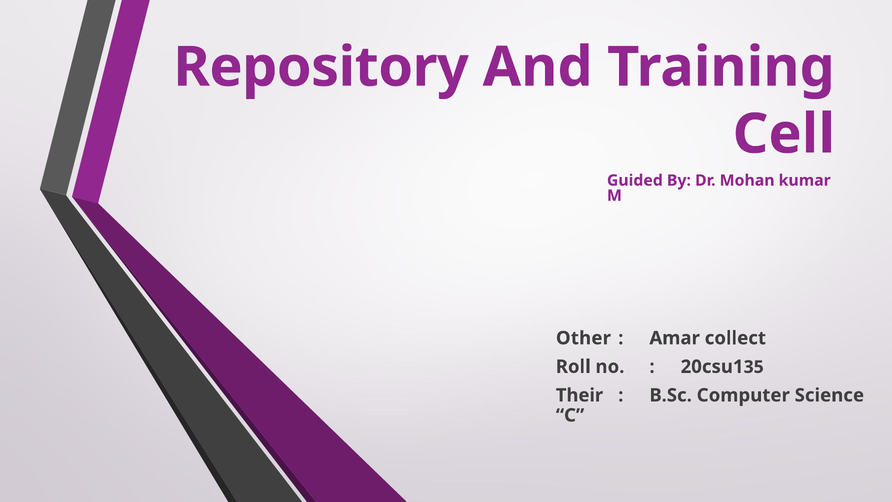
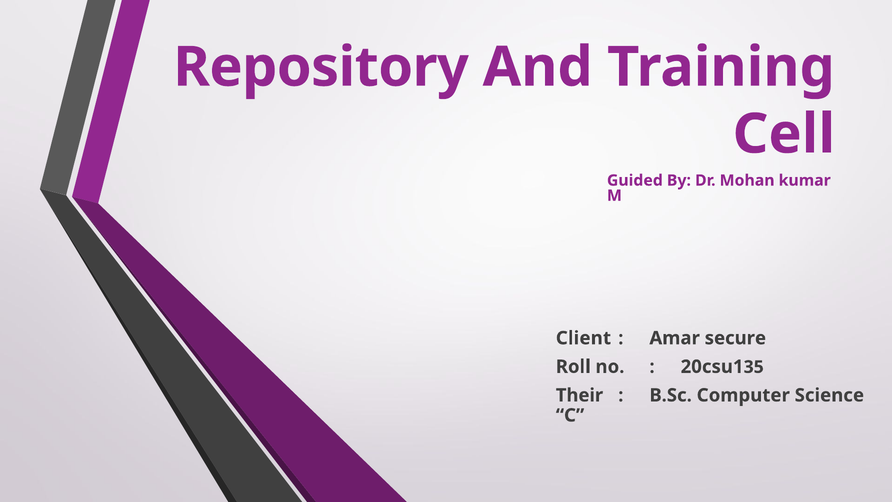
Other: Other -> Client (583, 338)
collect: collect -> secure (735, 338)
